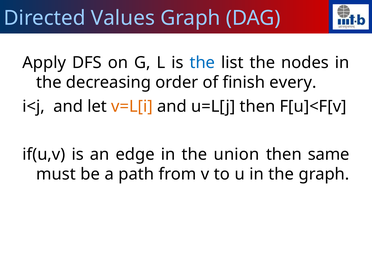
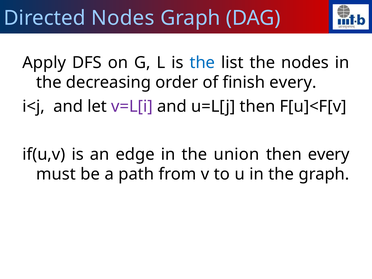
Directed Values: Values -> Nodes (123, 18)
v=L[i colour: orange -> purple (132, 106)
then same: same -> every (329, 154)
